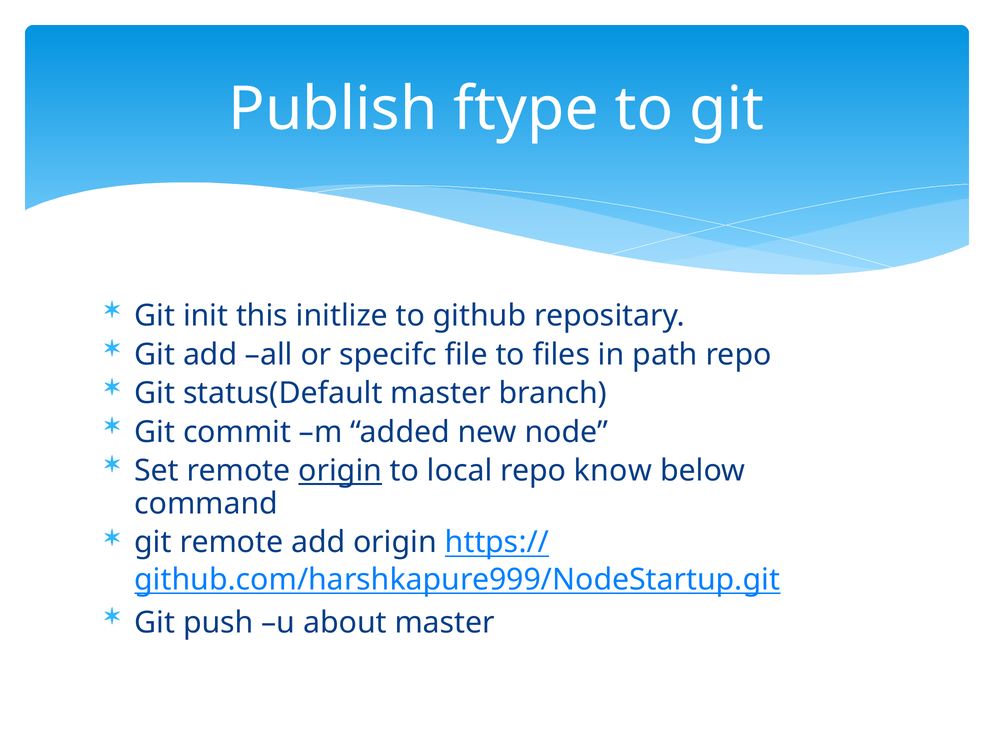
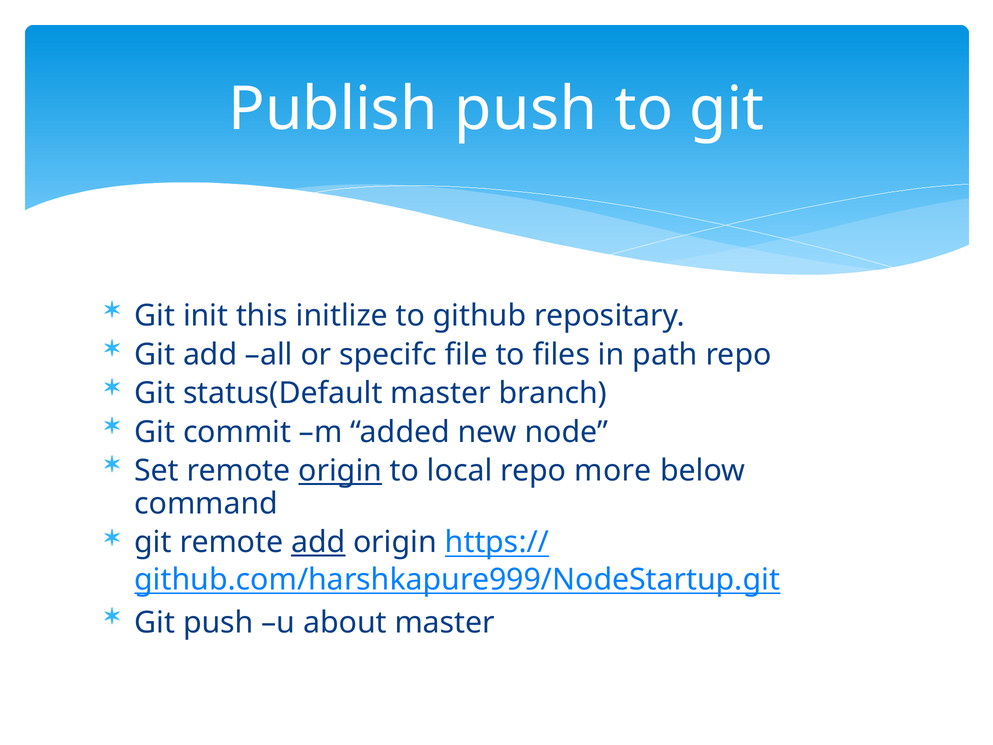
Publish ftype: ftype -> push (526, 109)
know: know -> more (613, 471)
add underline: none -> present (318, 542)
